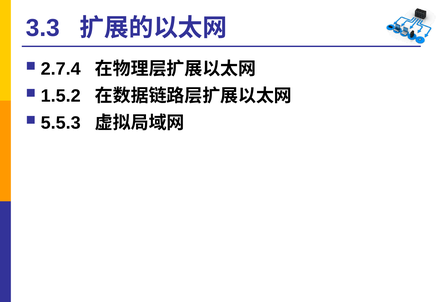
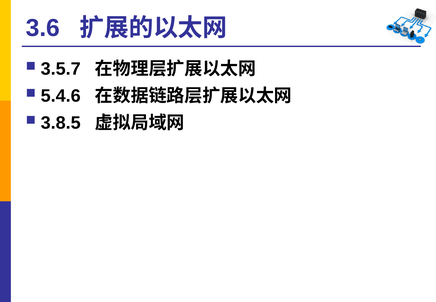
3.3: 3.3 -> 3.6 (43, 28)
2.7.4: 2.7.4 -> 3.5.7 (61, 69)
1.5.2: 1.5.2 -> 5.4.6 (61, 96)
5.5.3: 5.5.3 -> 3.8.5 (61, 123)
